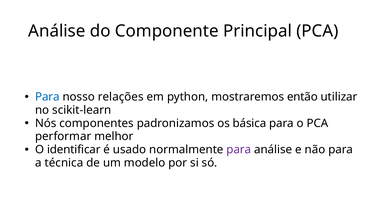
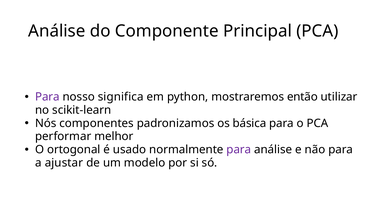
Para colour: blue -> purple (47, 97)
relações: relações -> significa (121, 97)
identificar: identificar -> ortogonal (74, 150)
técnica: técnica -> ajustar (64, 163)
